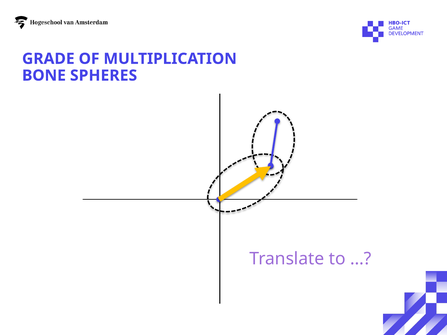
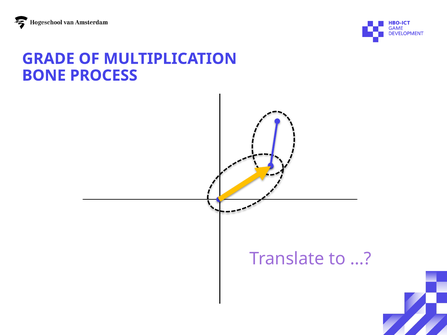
SPHERES: SPHERES -> PROCESS (104, 76)
